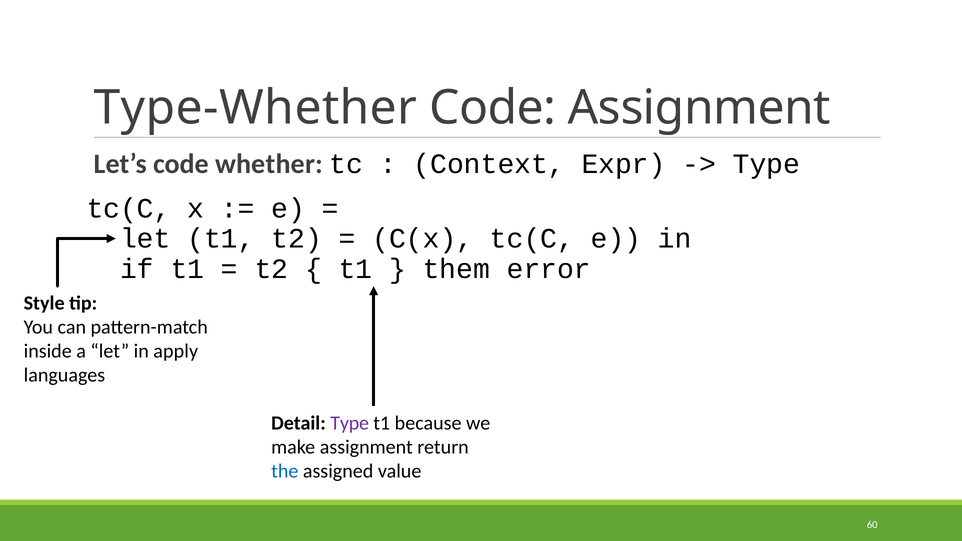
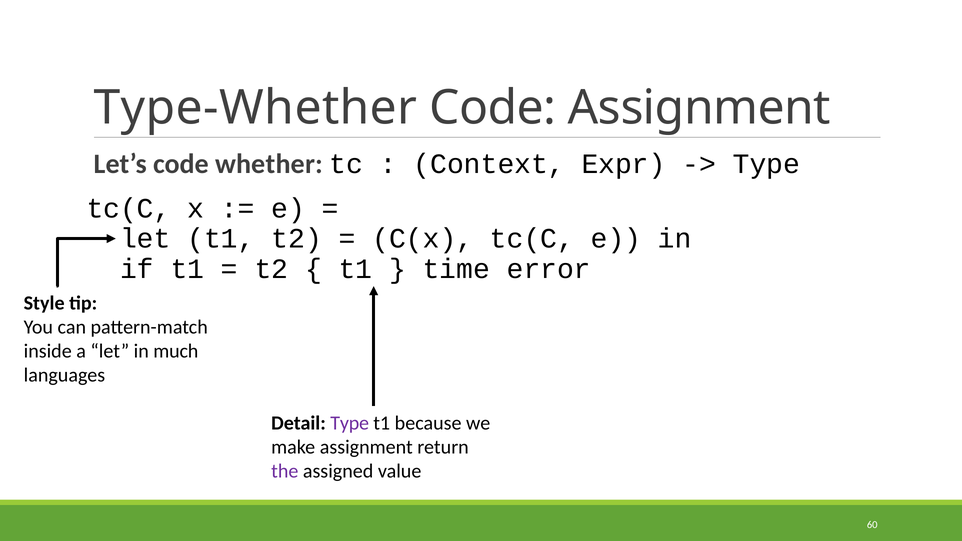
them: them -> time (456, 269)
apply: apply -> much (176, 351)
the colour: blue -> purple (285, 471)
